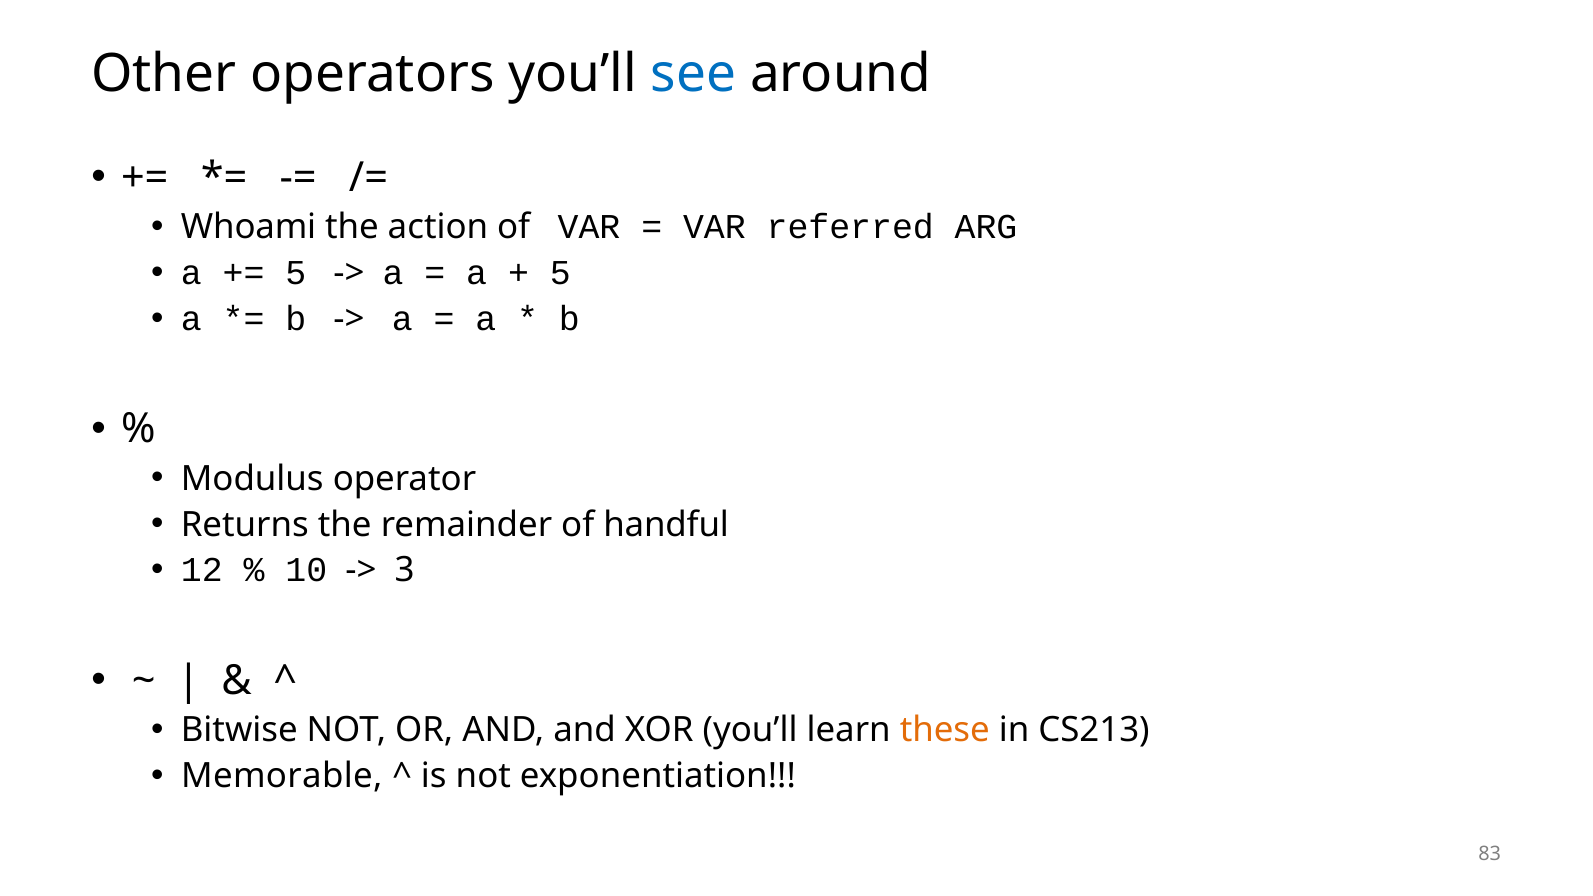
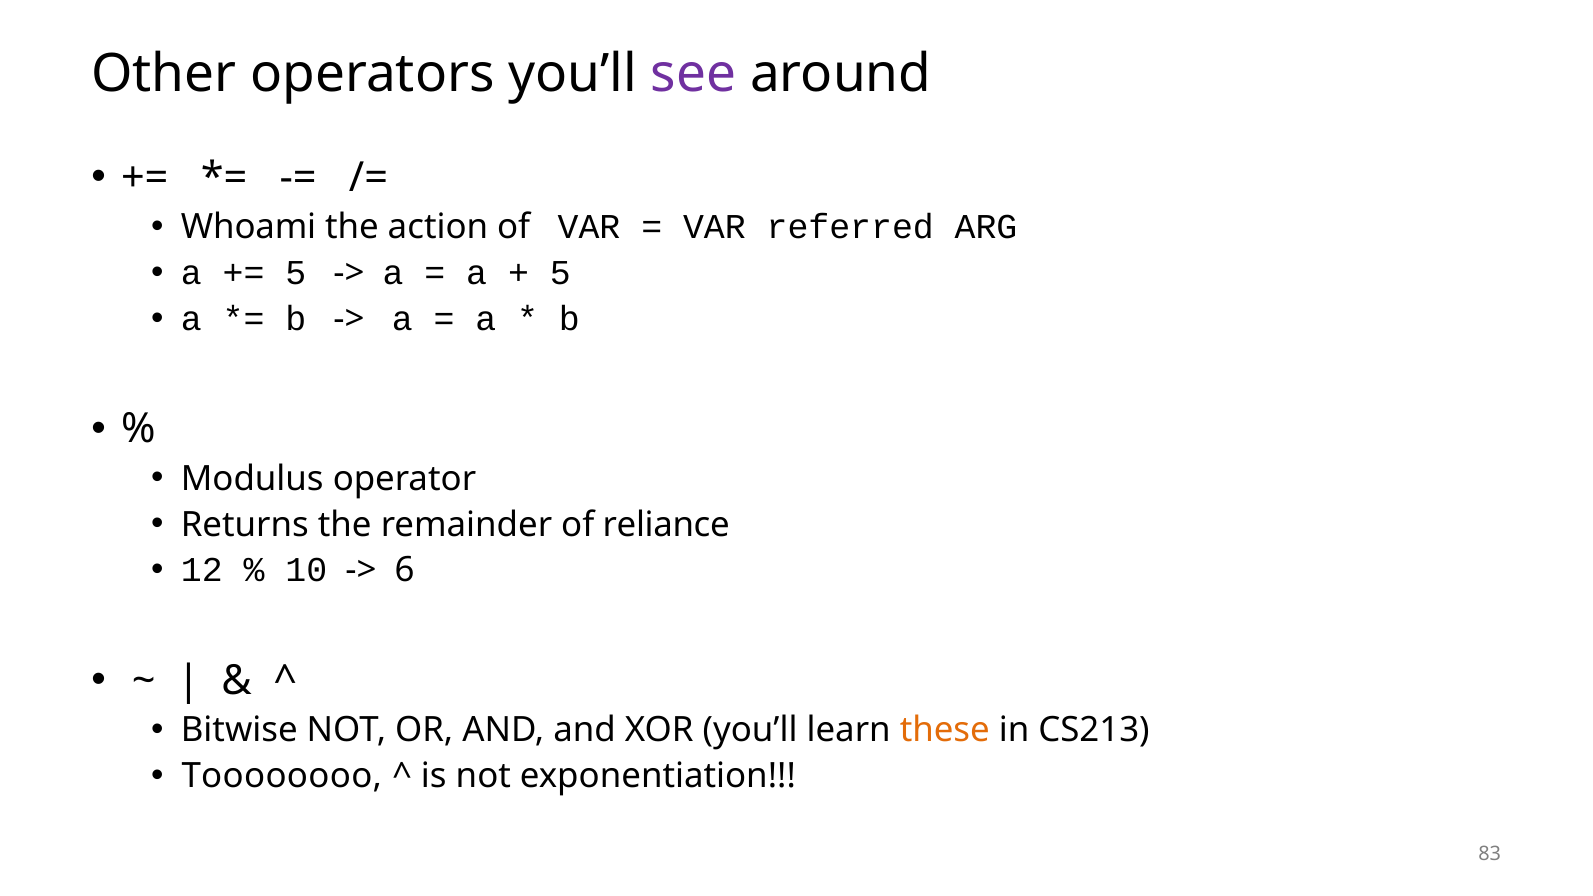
see colour: blue -> purple (694, 74)
handful: handful -> reliance (666, 525)
3: 3 -> 6 (405, 570)
Memorable: Memorable -> Toooooooo (282, 776)
